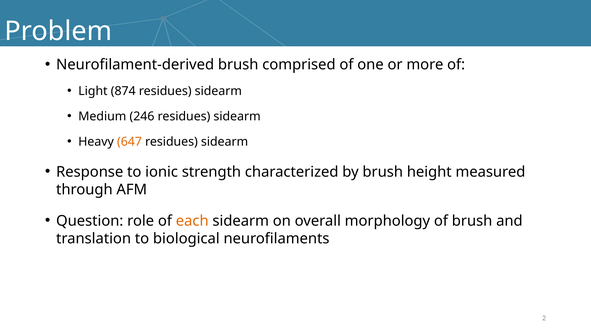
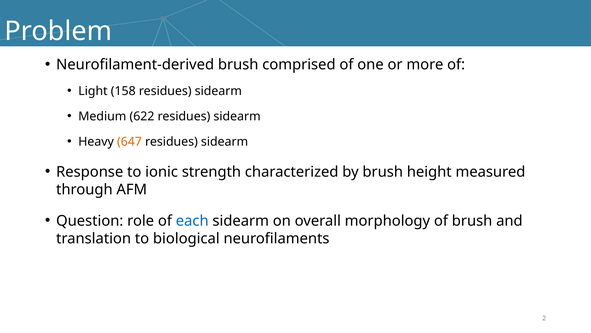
874: 874 -> 158 (123, 91)
246: 246 -> 622 (142, 116)
each colour: orange -> blue (192, 221)
